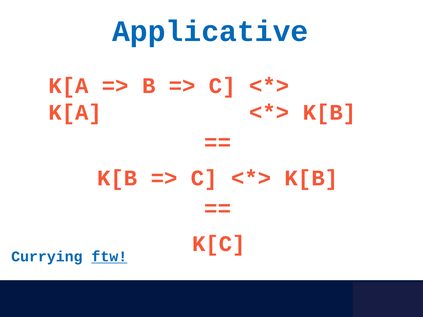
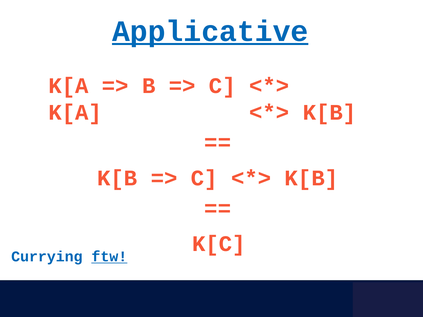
Applicative underline: none -> present (210, 31)
